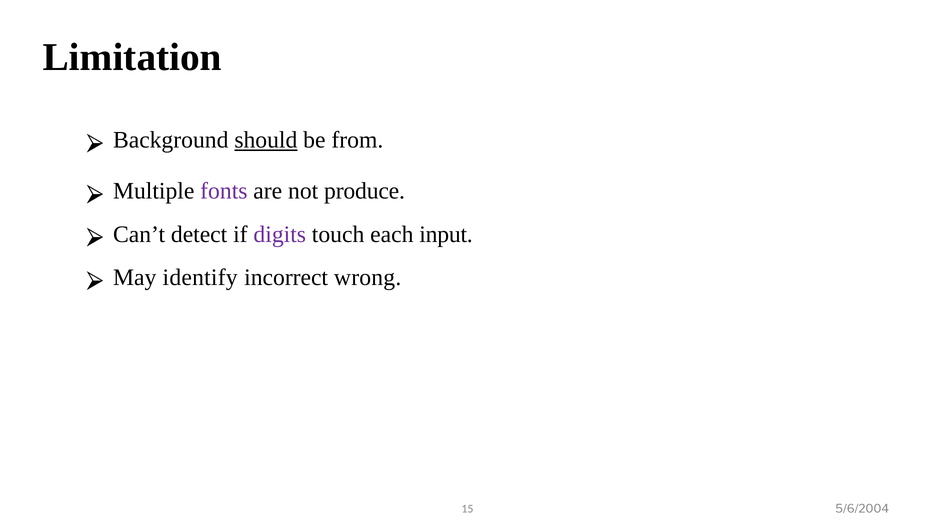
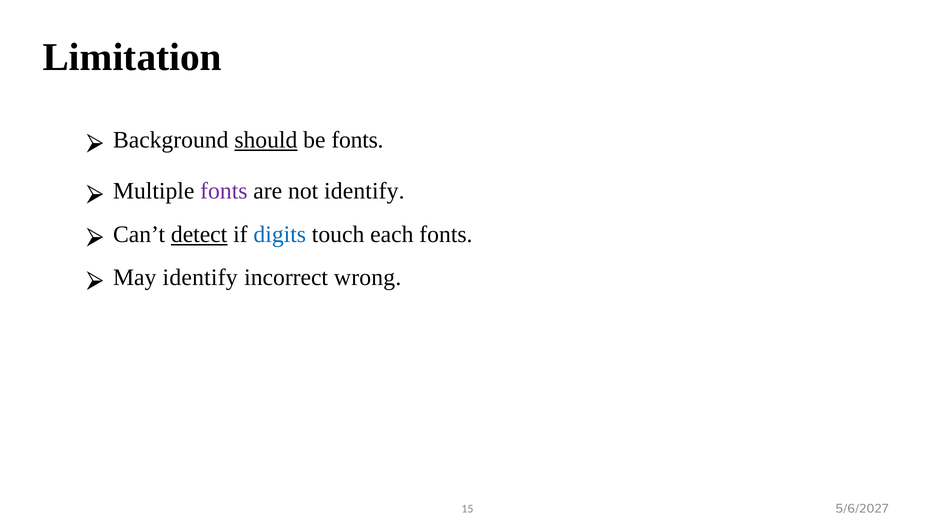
be from: from -> fonts (357, 140)
not produce: produce -> identify (364, 191)
detect underline: none -> present (199, 234)
digits colour: purple -> blue (280, 234)
each input: input -> fonts (446, 234)
5/6/2004: 5/6/2004 -> 5/6/2027 (862, 508)
